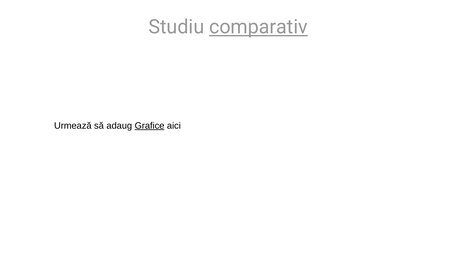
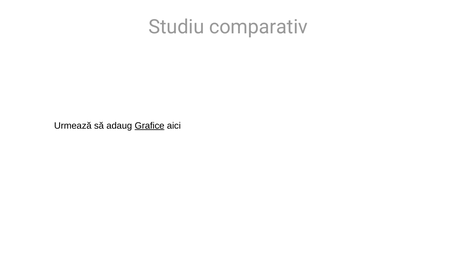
comparativ underline: present -> none (258, 27)
